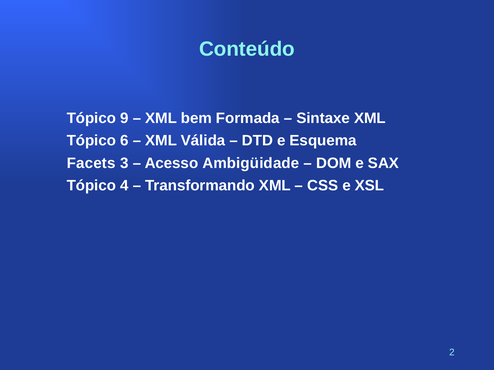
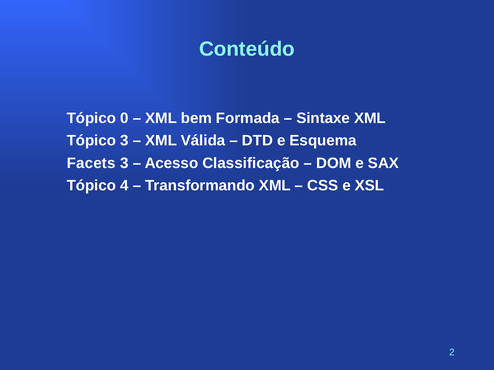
9: 9 -> 0 (124, 118)
Tópico 6: 6 -> 3 (124, 141)
Ambigüidade: Ambigüidade -> Classificação (251, 163)
